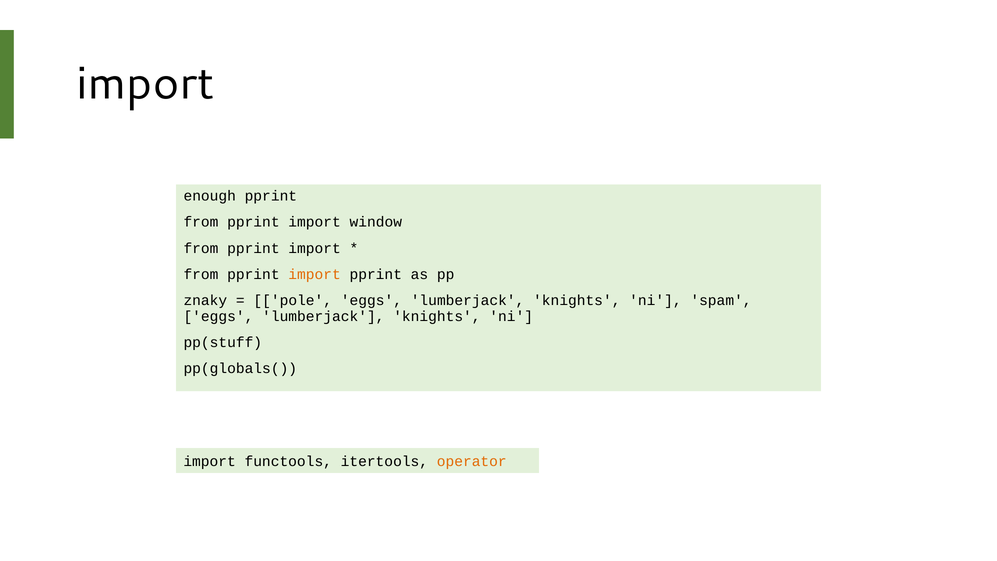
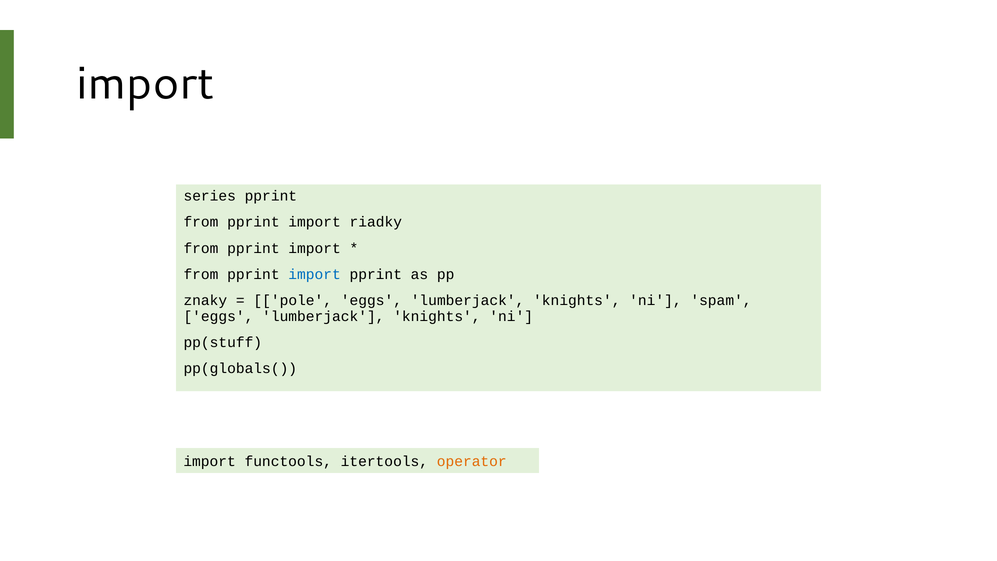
enough: enough -> series (210, 196)
window: window -> riadky (376, 222)
import colour: orange -> blue (315, 274)
